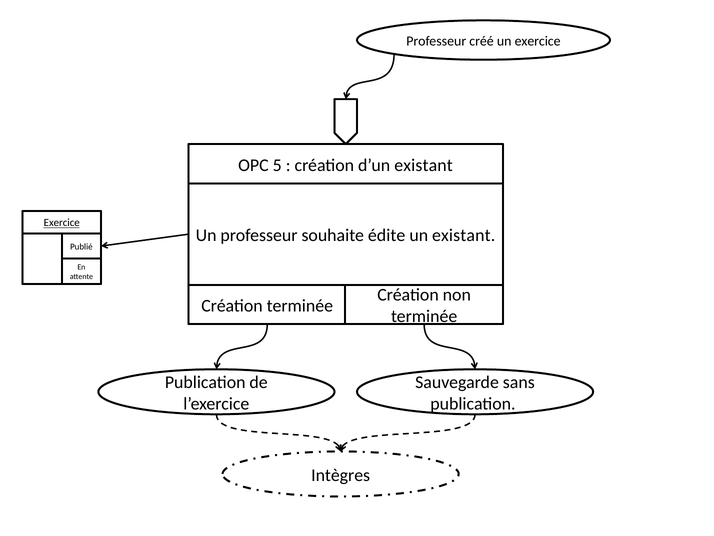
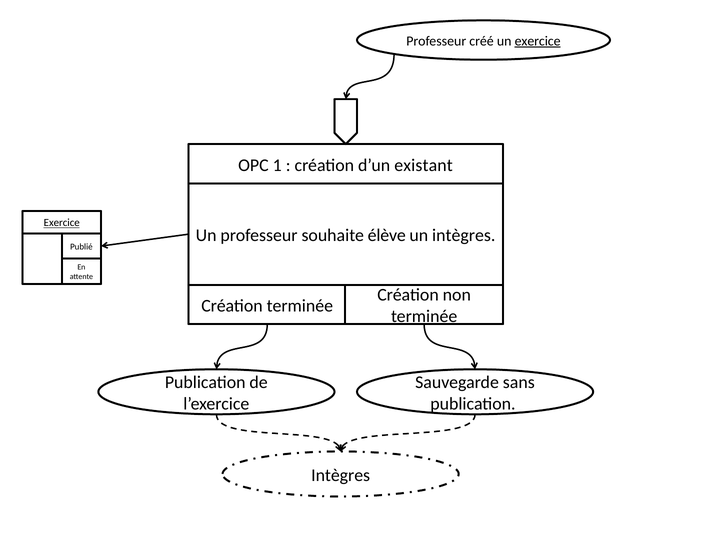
exercice underline: none -> present (538, 41)
5: 5 -> 1 (277, 165)
édite: édite -> élève (387, 235)
un existant: existant -> intègres (464, 235)
